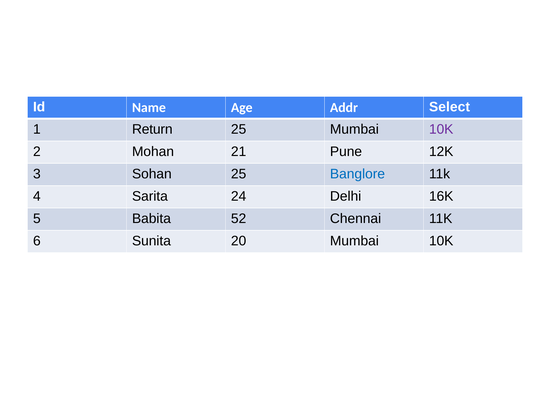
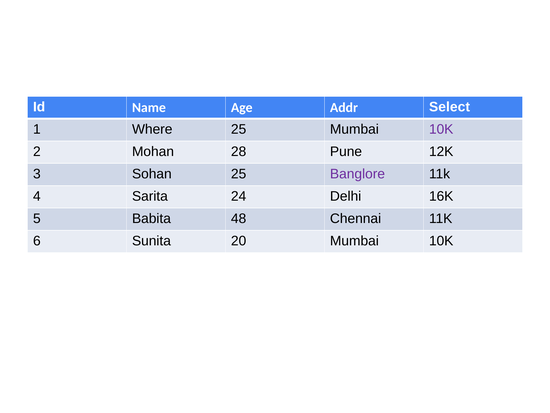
Return: Return -> Where (152, 129)
21: 21 -> 28 (239, 152)
Banglore colour: blue -> purple (358, 174)
52: 52 -> 48 (239, 218)
